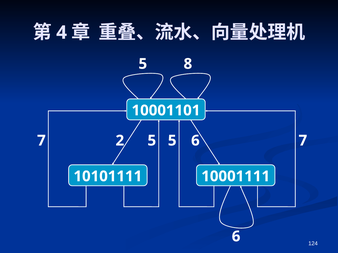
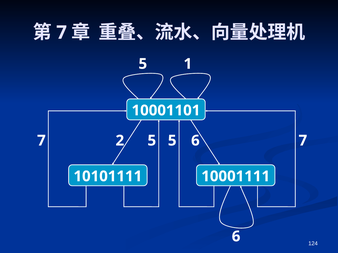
4: 4 -> 7 (62, 33)
8: 8 -> 1 (188, 64)
